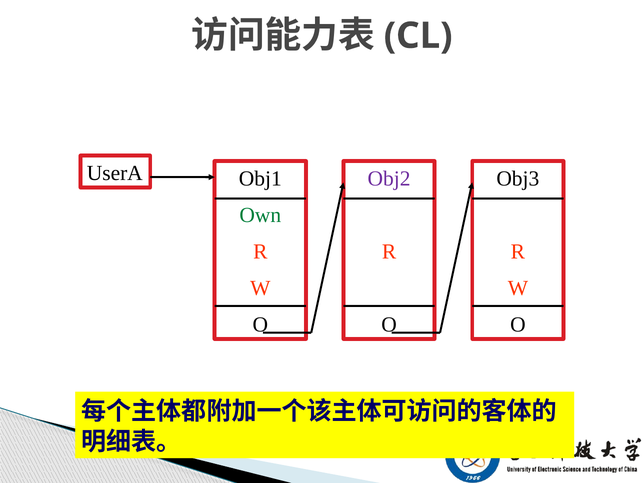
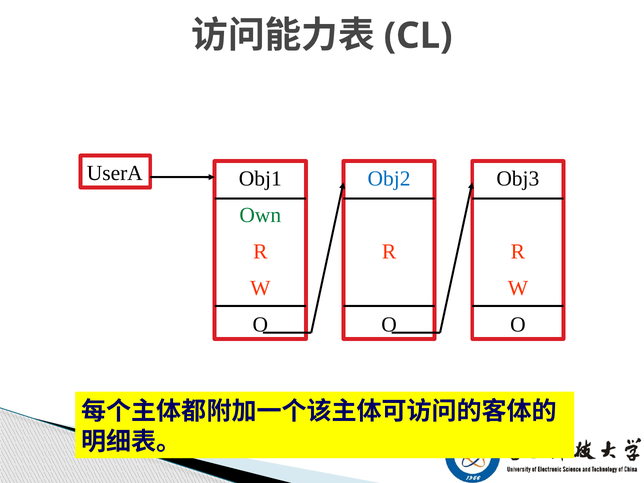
Obj2 colour: purple -> blue (389, 179)
